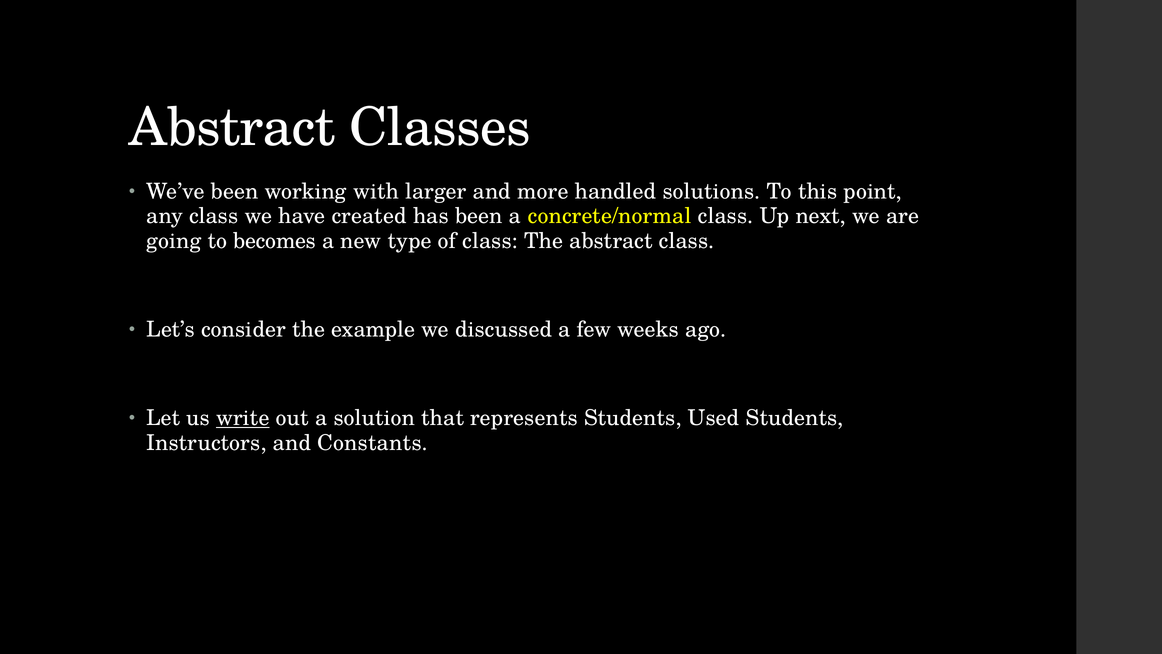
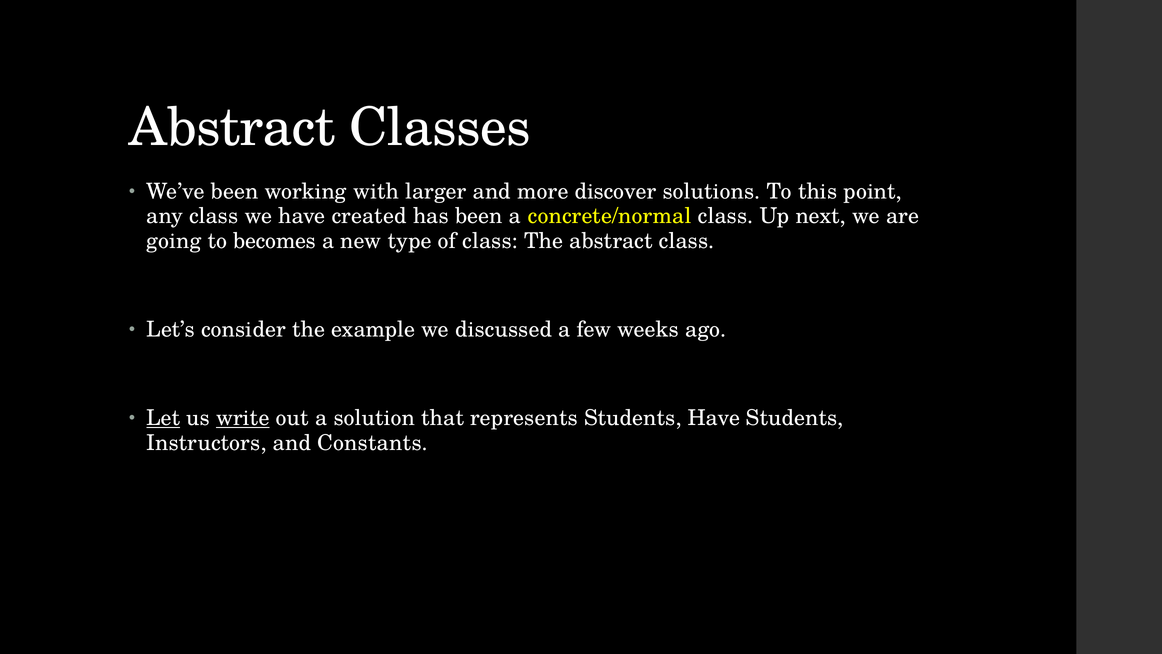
handled: handled -> discover (616, 191)
Let underline: none -> present (163, 418)
Students Used: Used -> Have (714, 418)
